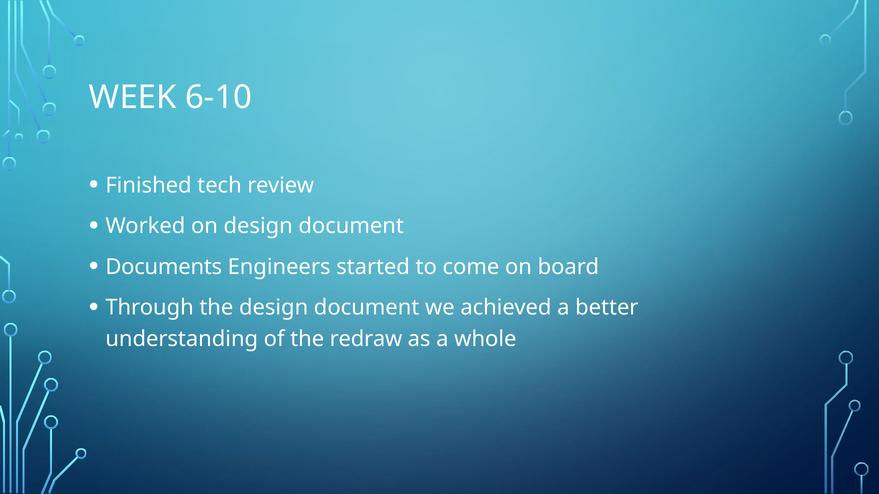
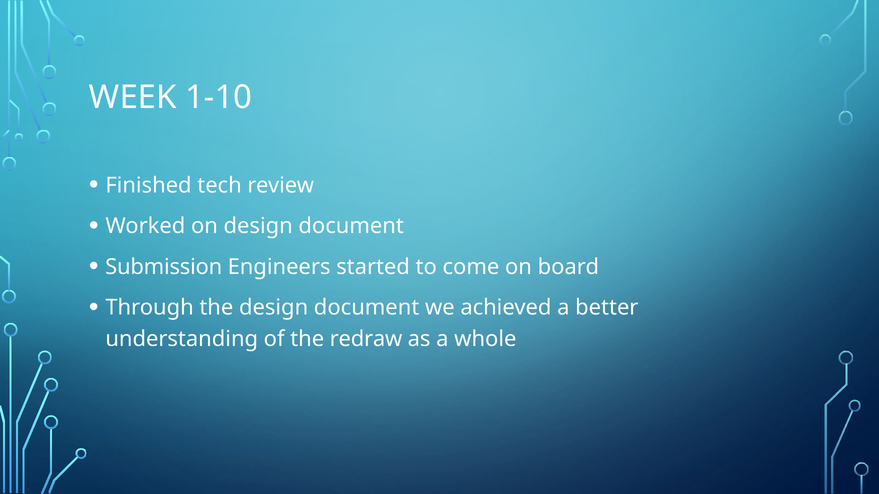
6-10: 6-10 -> 1-10 (219, 98)
Documents: Documents -> Submission (164, 267)
